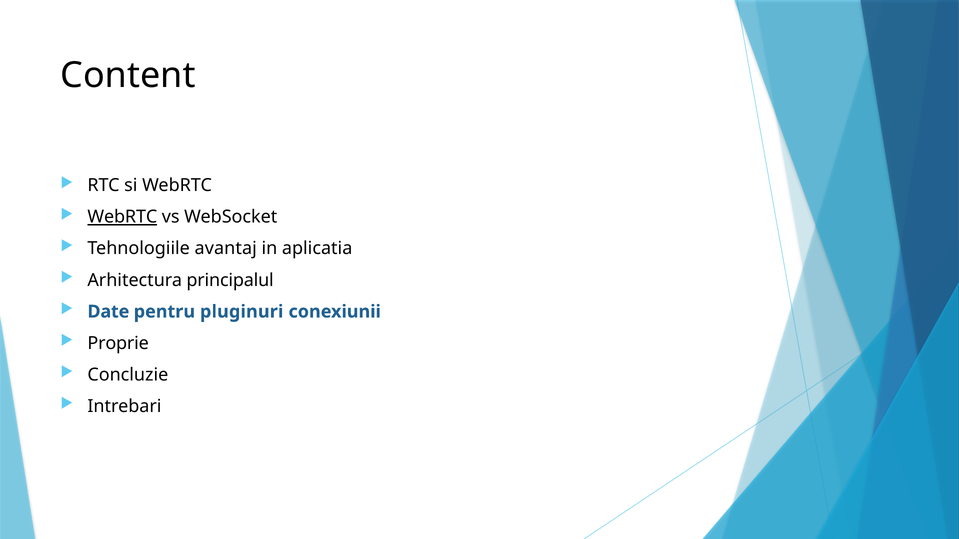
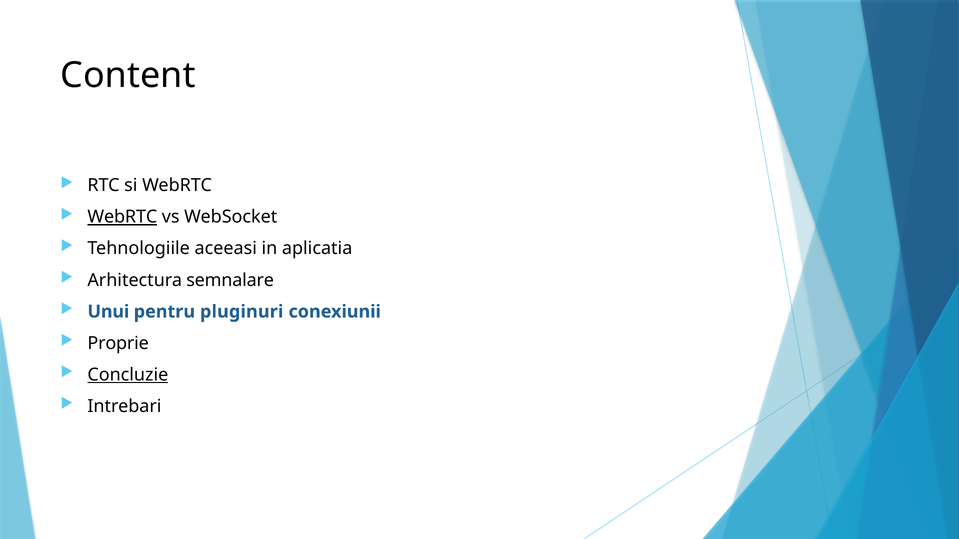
avantaj: avantaj -> aceeasi (226, 249)
principalul: principalul -> semnalare (230, 280)
Date: Date -> Unui (108, 312)
Concluzie underline: none -> present (128, 375)
